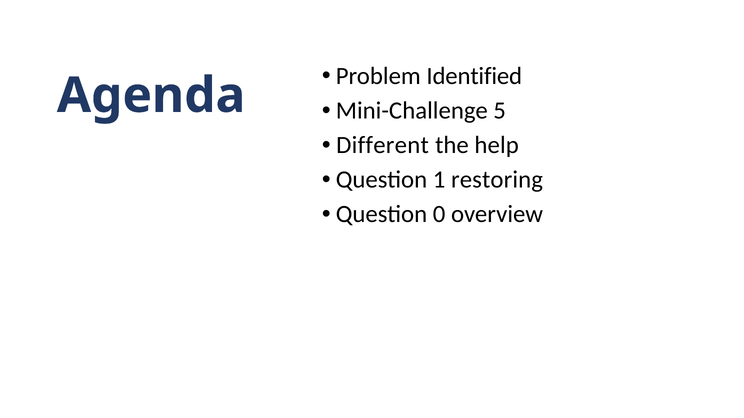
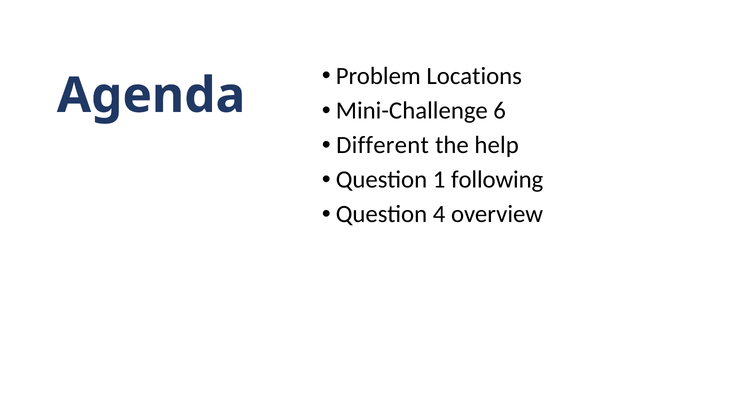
Identified: Identified -> Locations (474, 76)
5: 5 -> 6 (500, 111)
restoring: restoring -> following (497, 180)
0: 0 -> 4 (439, 215)
